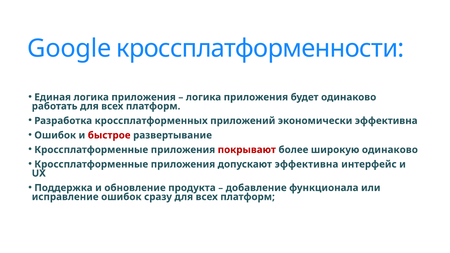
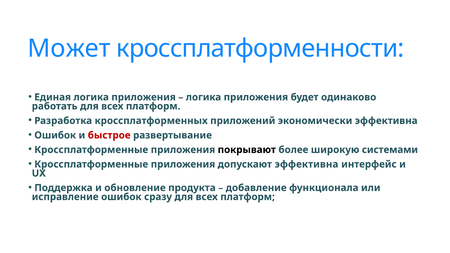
Google: Google -> Может (69, 48)
покрывают colour: red -> black (247, 150)
широкую одинаково: одинаково -> системами (390, 150)
